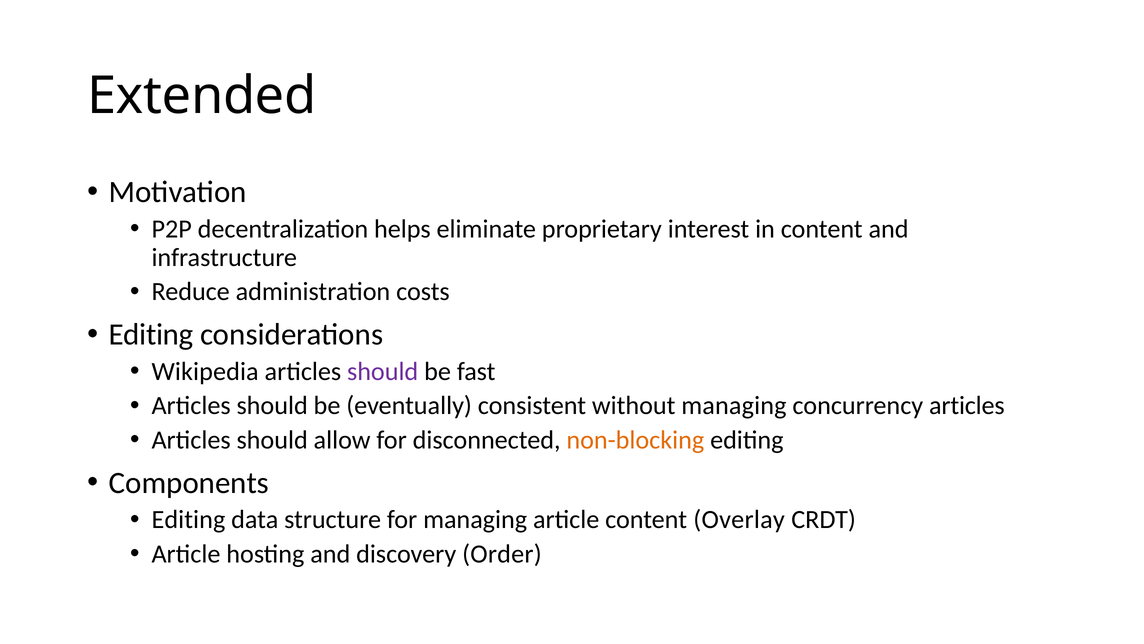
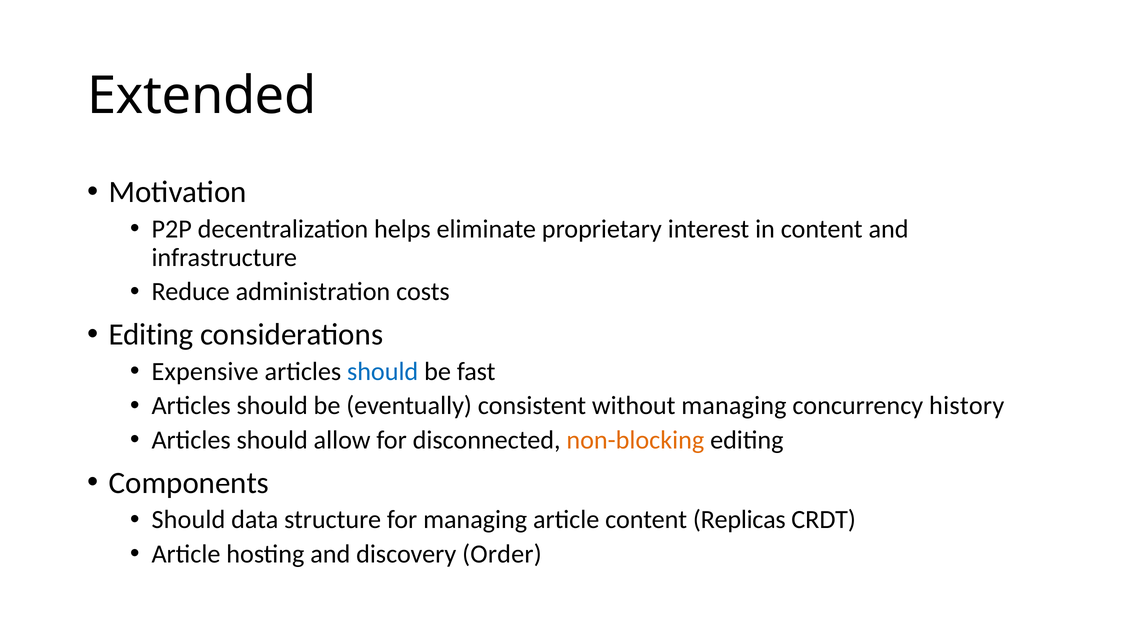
Wikipedia: Wikipedia -> Expensive (205, 371)
should colour: purple -> blue (383, 371)
concurrency articles: articles -> history (967, 405)
Editing: Editing -> Should (188, 519)
Overlay: Overlay -> Replicas (739, 519)
